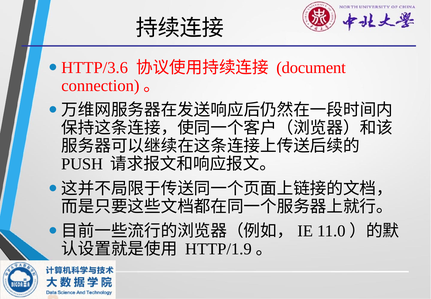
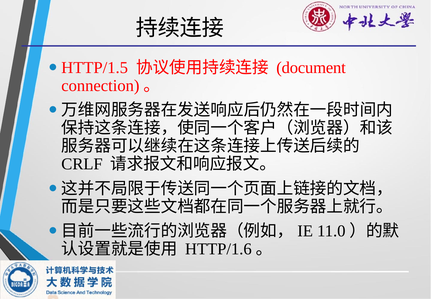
HTTP/3.6: HTTP/3.6 -> HTTP/1.5 (95, 68)
PUSH: PUSH -> CRLF (82, 164)
HTTP/1.9: HTTP/1.9 -> HTTP/1.6 (218, 249)
